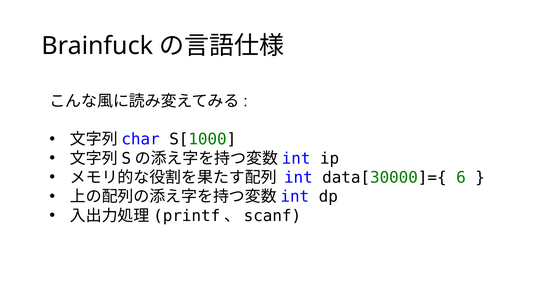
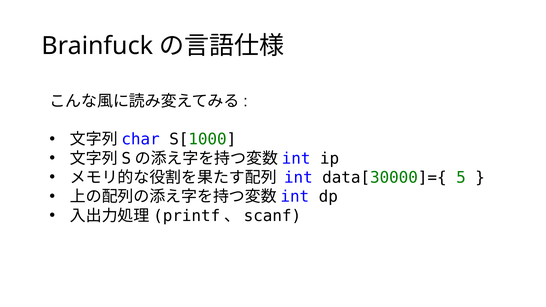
6: 6 -> 5 (461, 178)
